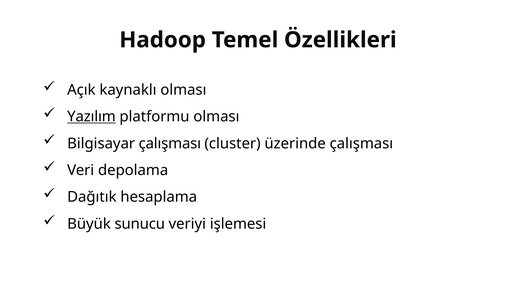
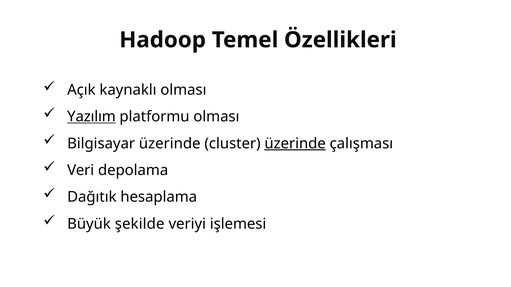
Bilgisayar çalışması: çalışması -> üzerinde (170, 144)
üzerinde underline: none -> present (295, 144)
sunucu: sunucu -> şekilde (140, 224)
